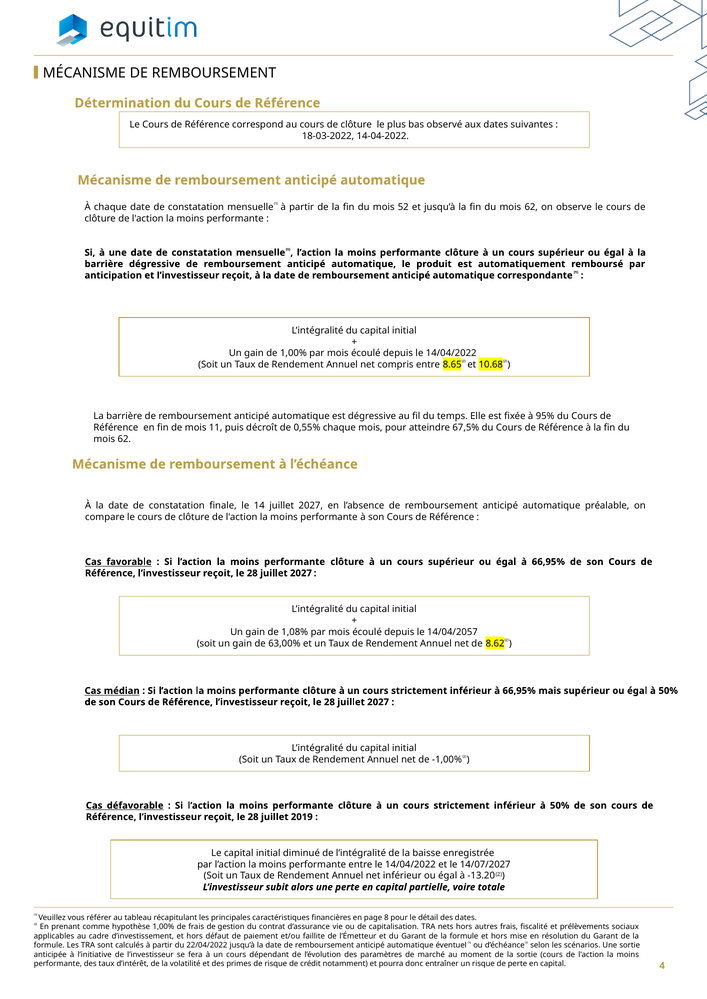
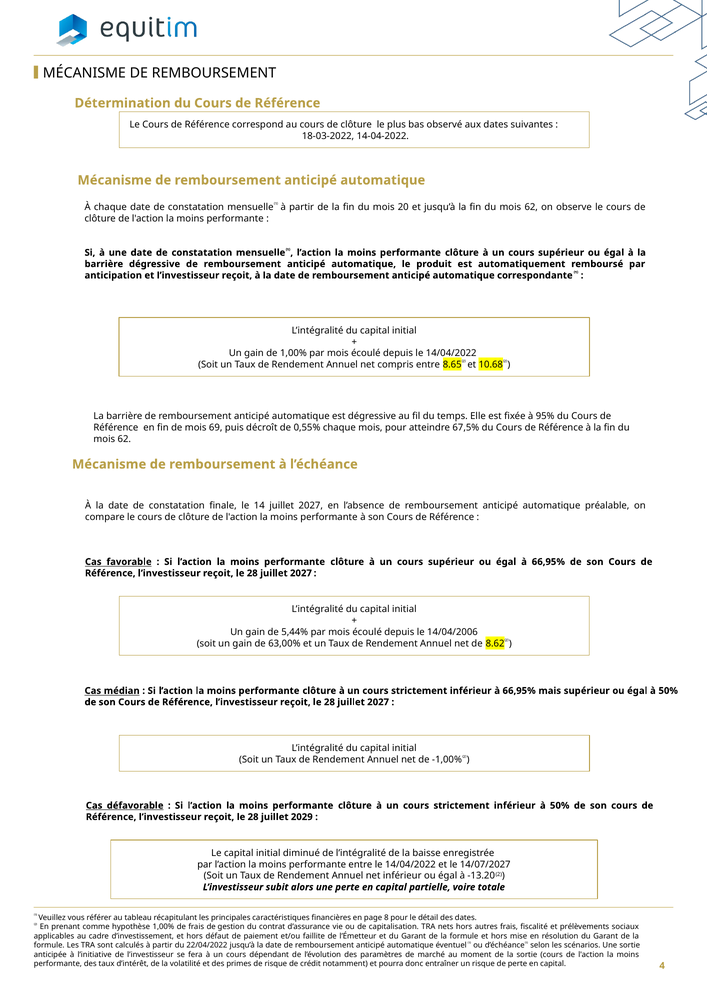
52: 52 -> 20 (403, 207)
11: 11 -> 69 (216, 428)
1,08%: 1,08% -> 5,44% (295, 633)
14/04/2057: 14/04/2057 -> 14/04/2006 (452, 633)
2019: 2019 -> 2029 (302, 818)
